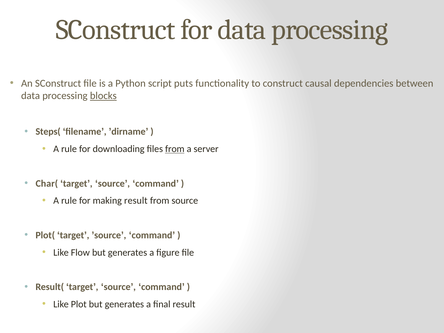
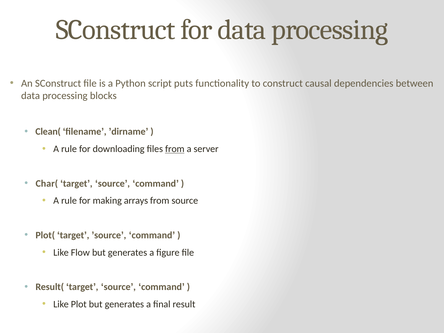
blocks underline: present -> none (103, 96)
Steps(: Steps( -> Clean( (48, 132)
making result: result -> arrays (136, 201)
